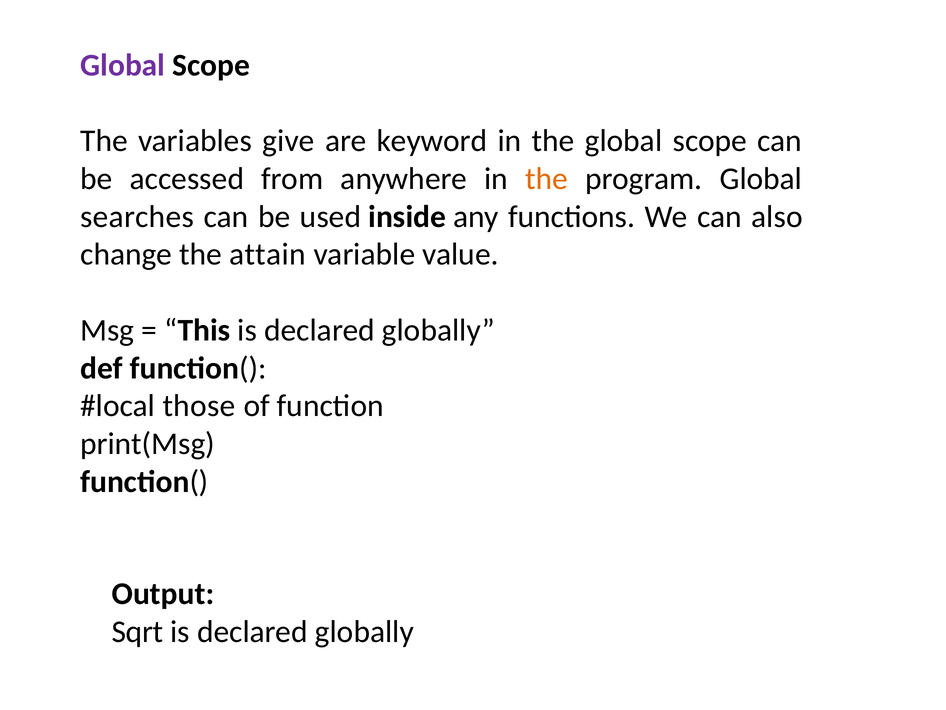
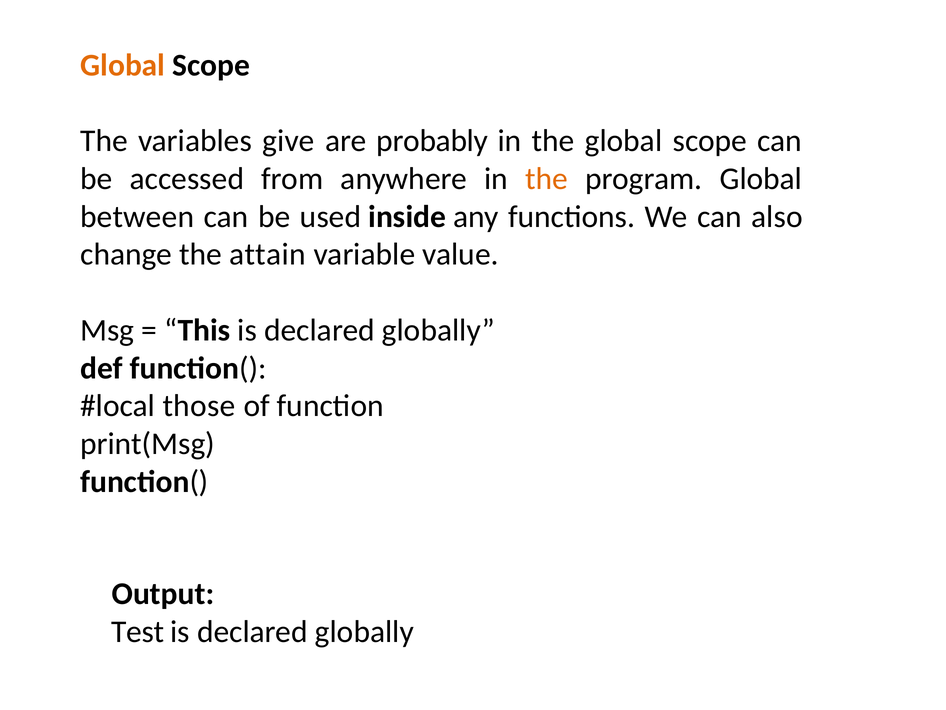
Global colour: purple -> orange (123, 65)
keyword: keyword -> probably (432, 141)
searches: searches -> between (137, 217)
Sqrt: Sqrt -> Test (138, 631)
